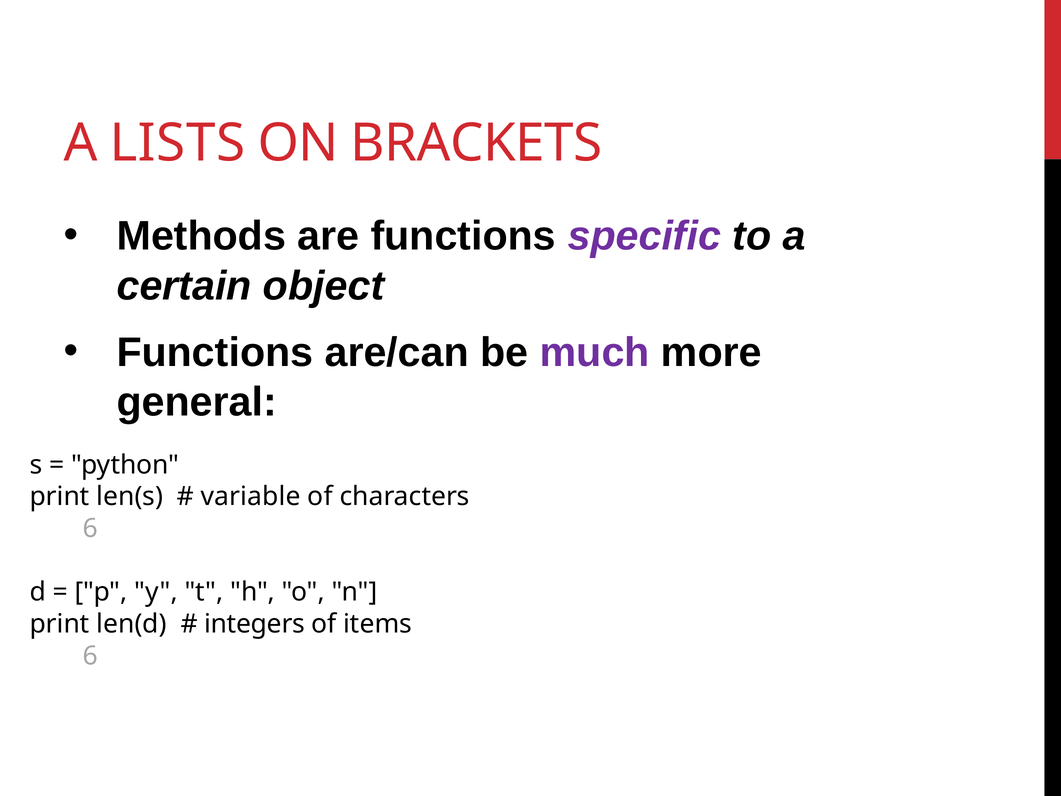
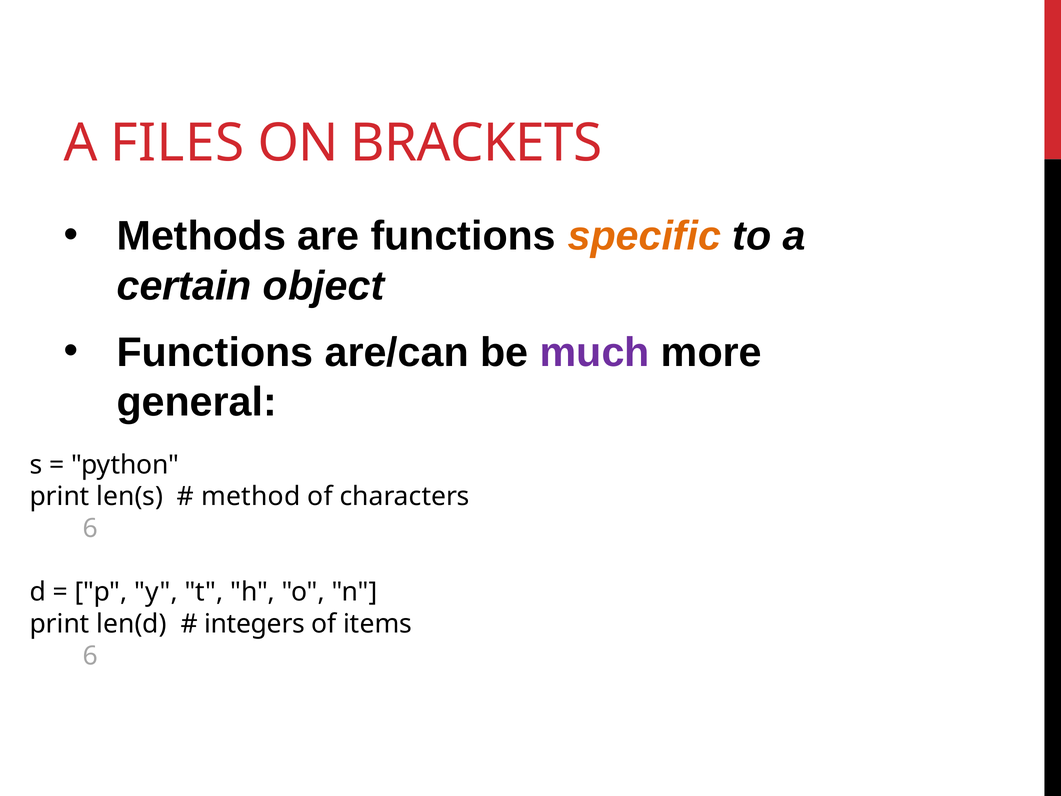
LISTS: LISTS -> FILES (177, 143)
specific colour: purple -> orange (644, 236)
variable: variable -> method (251, 497)
